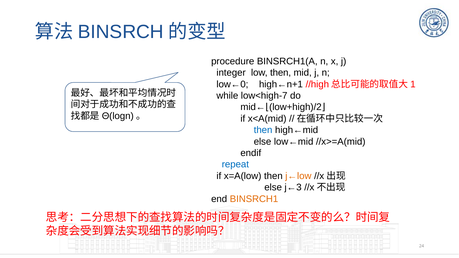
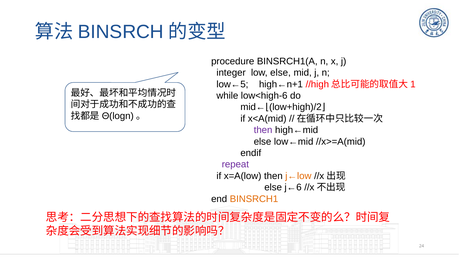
low then: then -> else (280, 73)
low←0: low←0 -> low←5 (232, 84)
low<high-7: low<high-7 -> low<high-6 (264, 96)
then colour: blue -> purple (263, 130)
repeat colour: blue -> purple (235, 165)
j←3: j←3 -> j←6 (293, 188)
